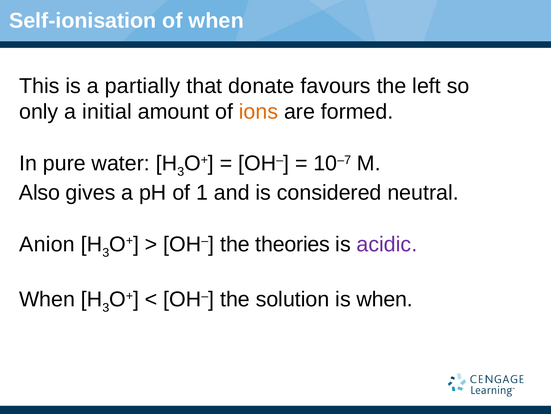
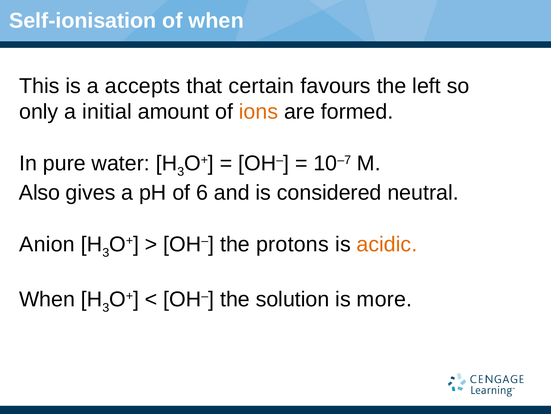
partially: partially -> accepts (143, 86)
donate: donate -> certain (261, 86)
1: 1 -> 6 (202, 192)
theories: theories -> protons (292, 244)
acidic colour: purple -> orange (387, 244)
is when: when -> more (384, 299)
